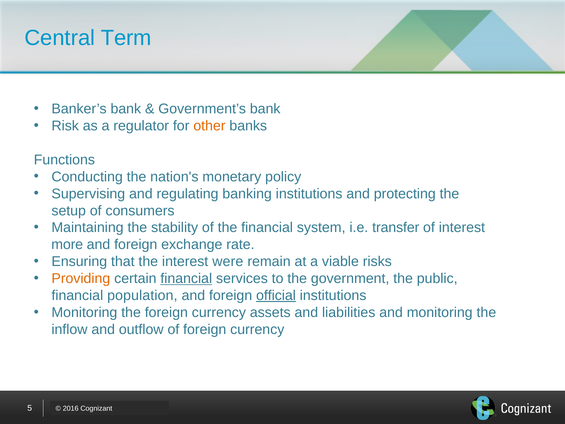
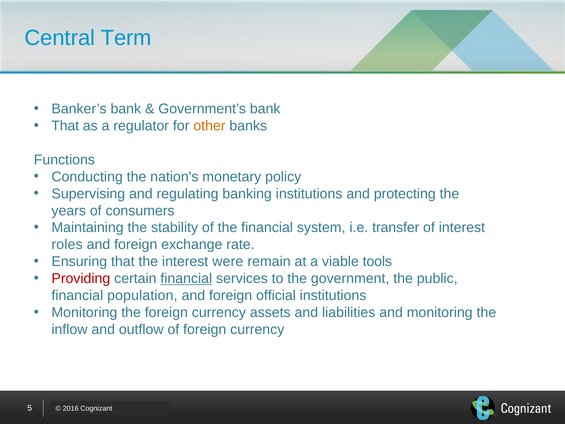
Risk: Risk -> That (65, 126)
setup: setup -> years (69, 211)
more: more -> roles (67, 244)
risks: risks -> tools (377, 261)
Providing colour: orange -> red (81, 278)
official underline: present -> none (276, 295)
